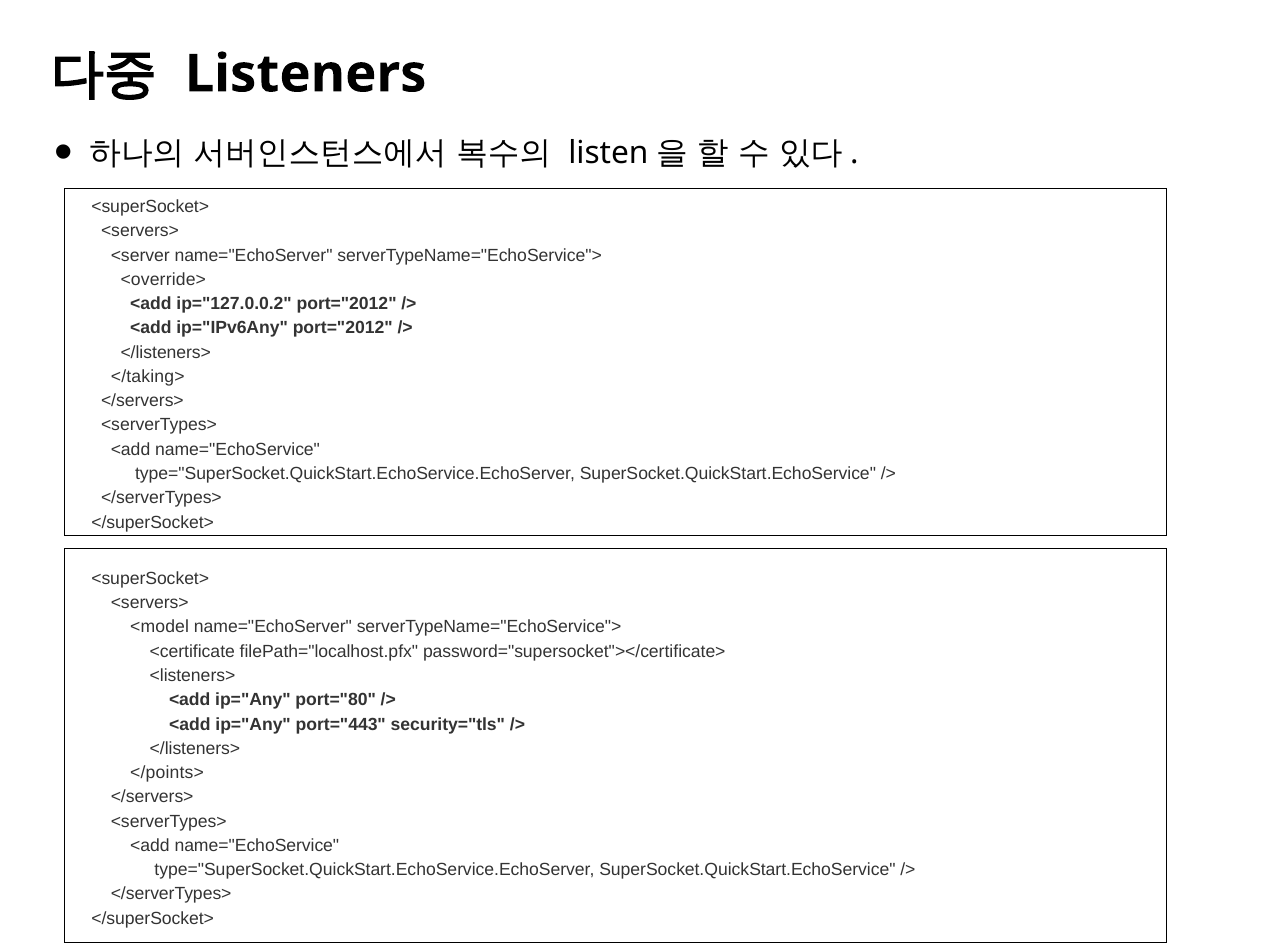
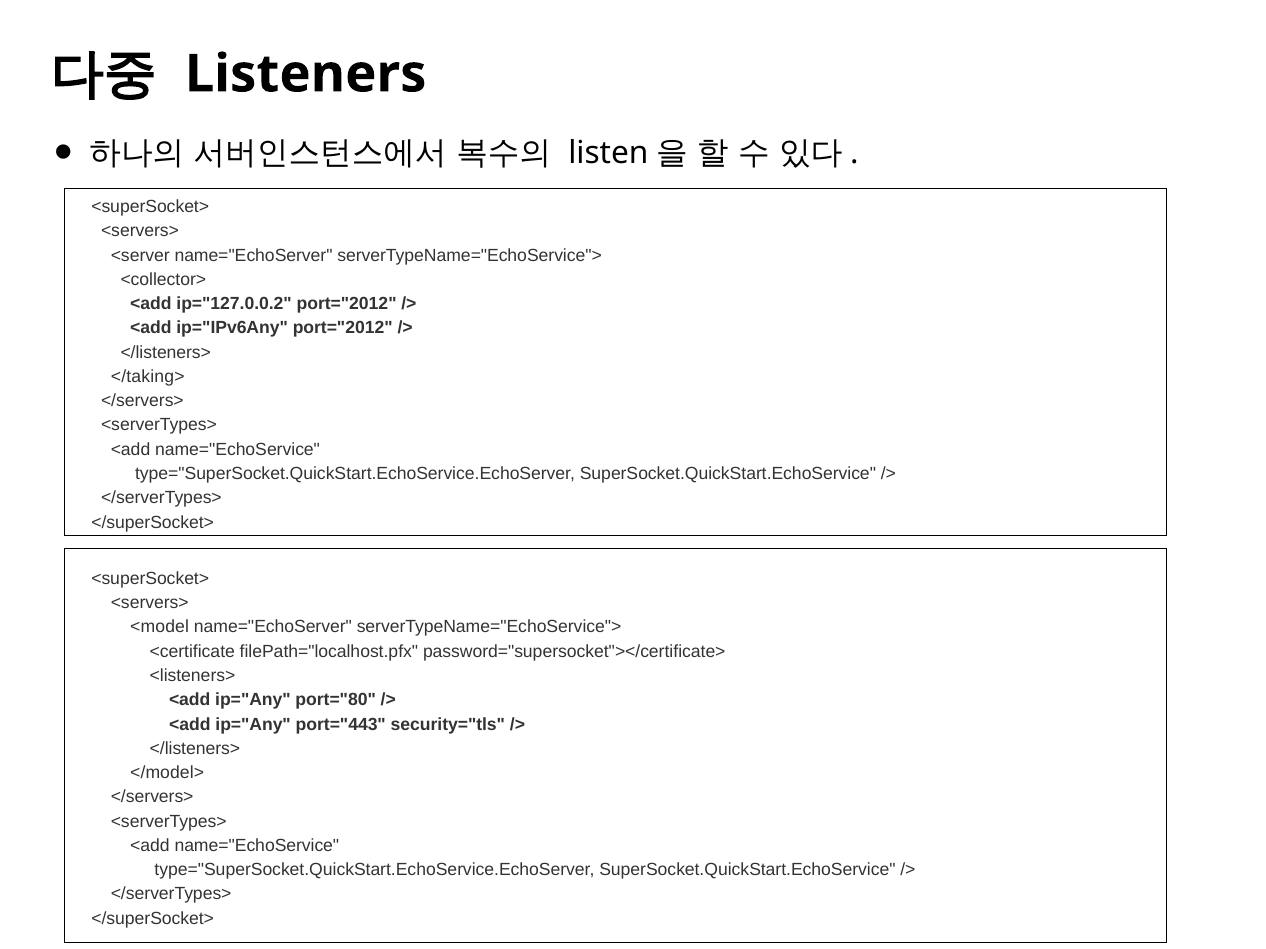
<override>: <override> -> <collector> (163, 280)
</points>: </points> -> </model> (167, 773)
